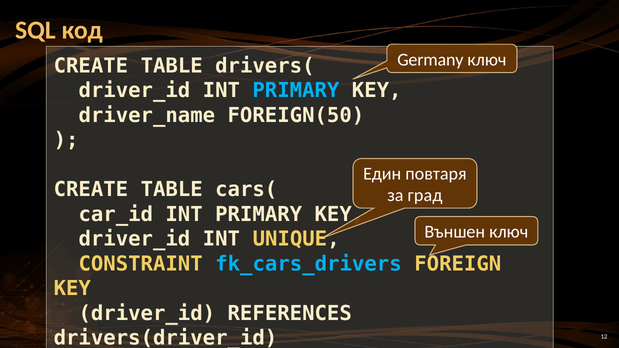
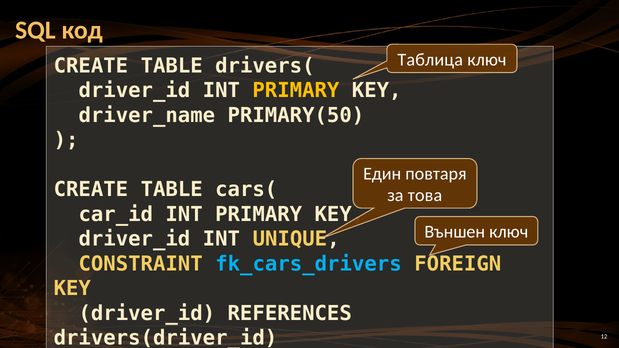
Germany: Germany -> Таблица (430, 60)
PRIMARY colour: light blue -> yellow (296, 91)
FOREIGN(50: FOREIGN(50 -> PRIMARY(50 (296, 115)
град: град -> това (425, 196)
